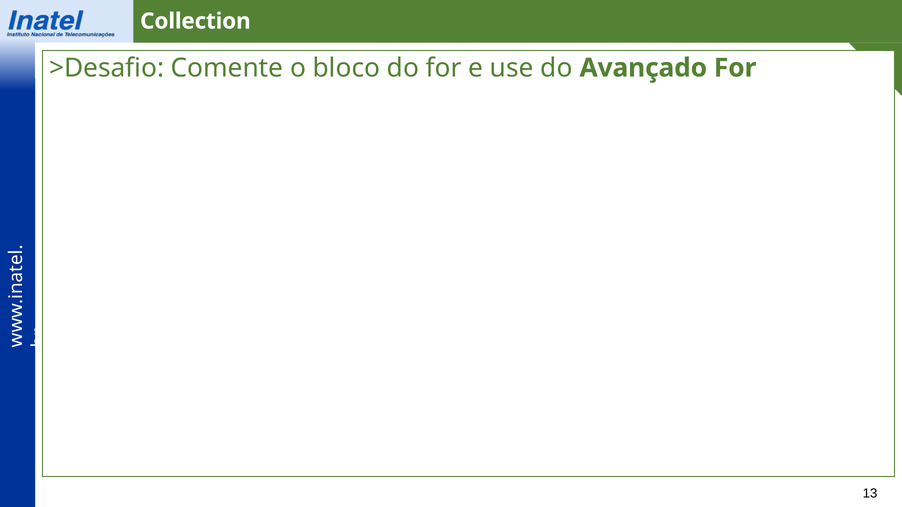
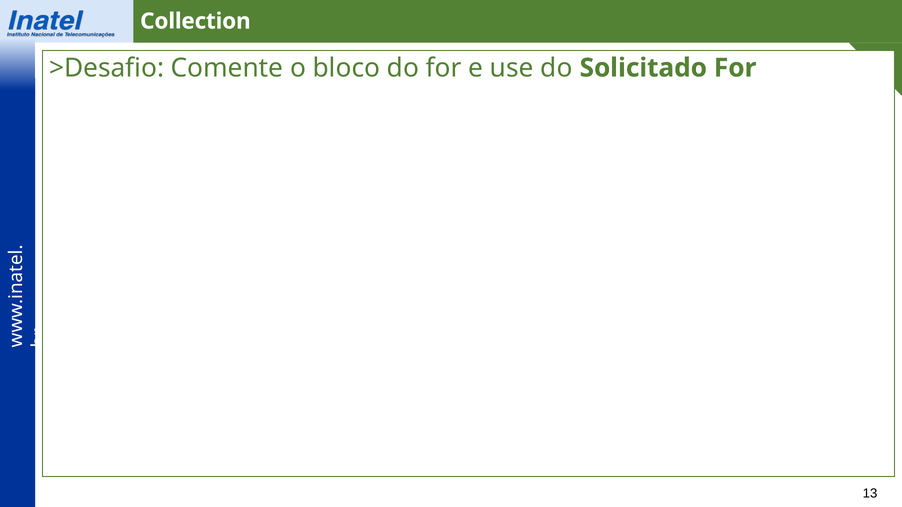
Avançado: Avançado -> Solicitado (643, 68)
